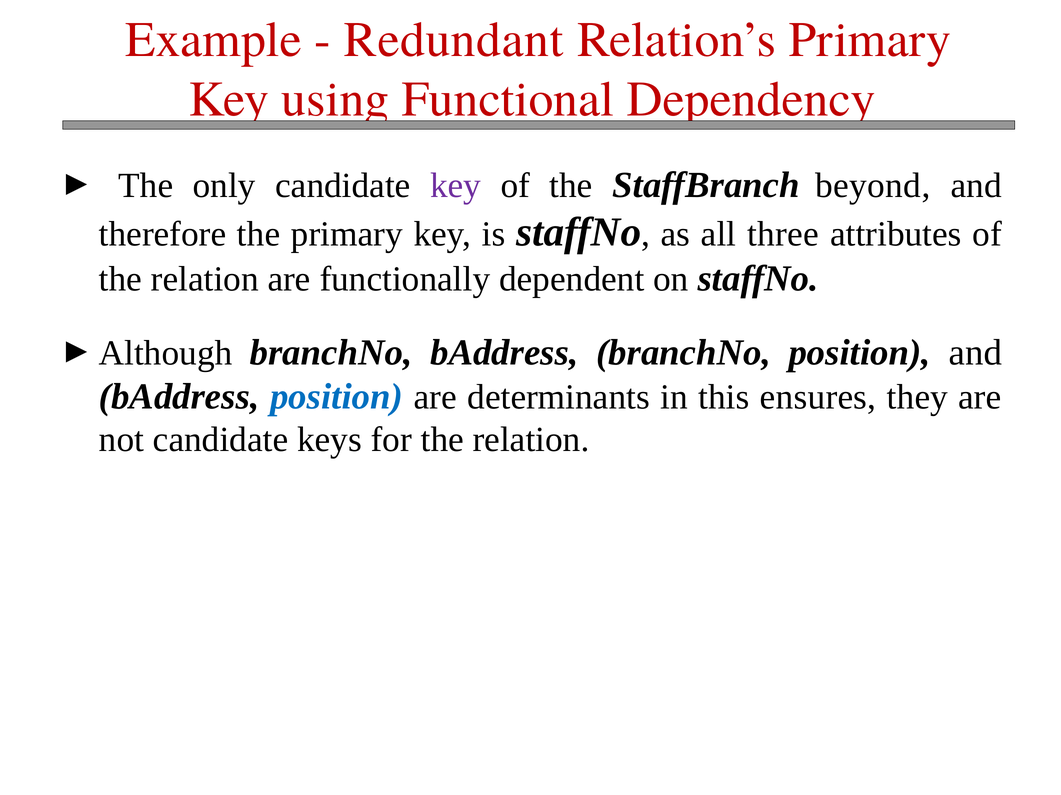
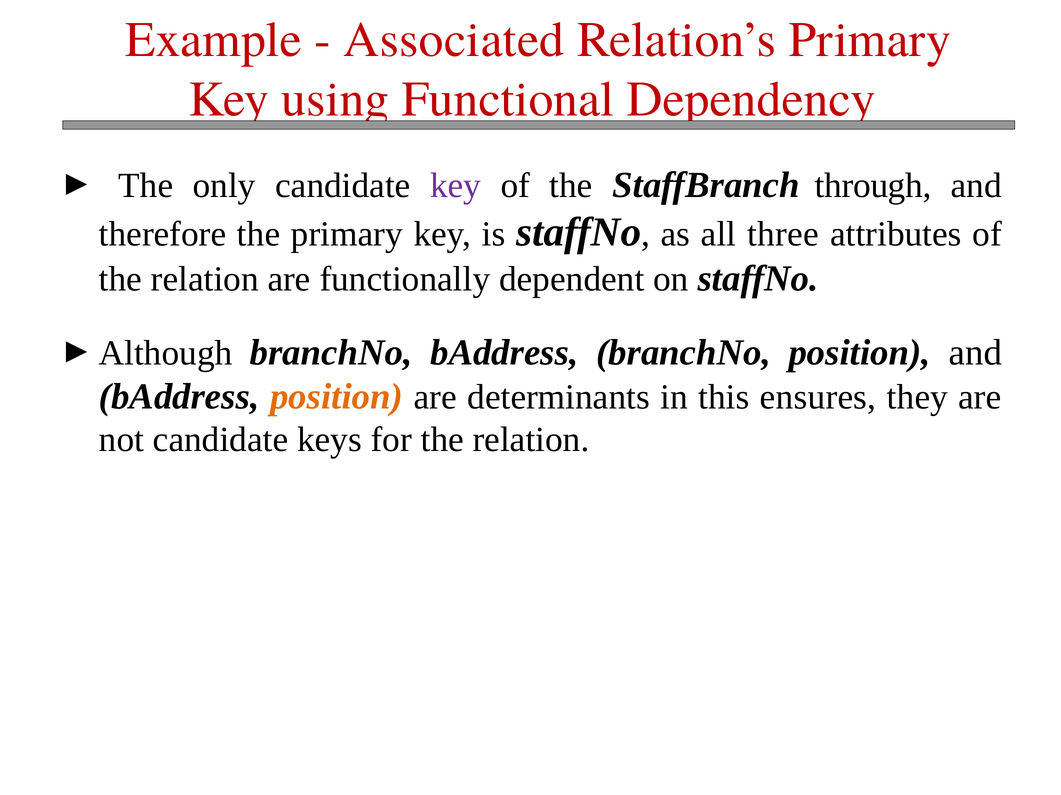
Redundant: Redundant -> Associated (454, 40)
beyond: beyond -> through (873, 186)
position colour: blue -> orange (336, 397)
